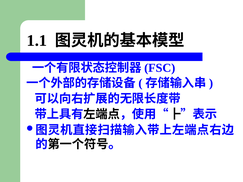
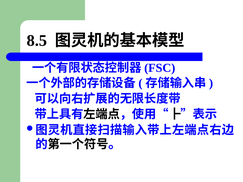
1.1: 1.1 -> 8.5 (37, 41)
